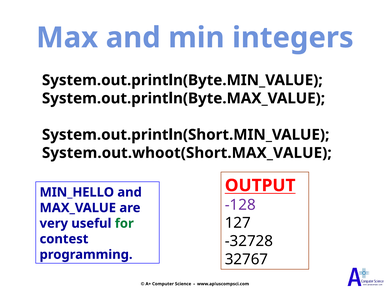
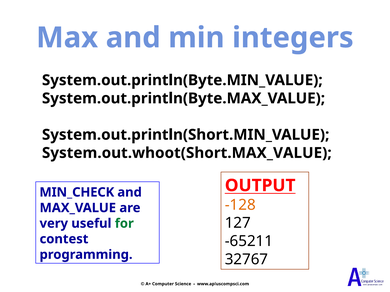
MIN_HELLO: MIN_HELLO -> MIN_CHECK (77, 193)
-128 colour: purple -> orange (240, 205)
-32728: -32728 -> -65211 (249, 242)
